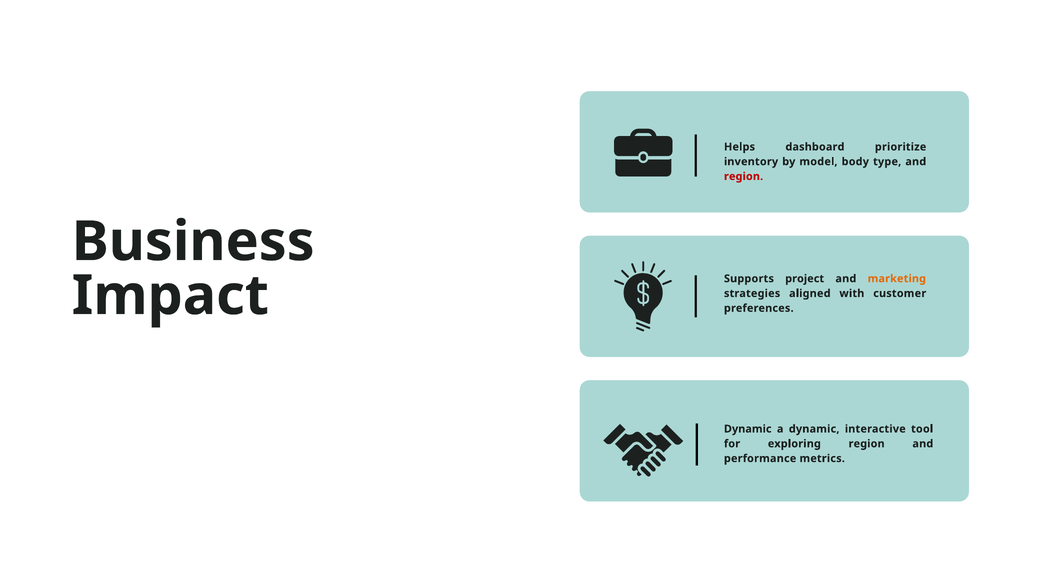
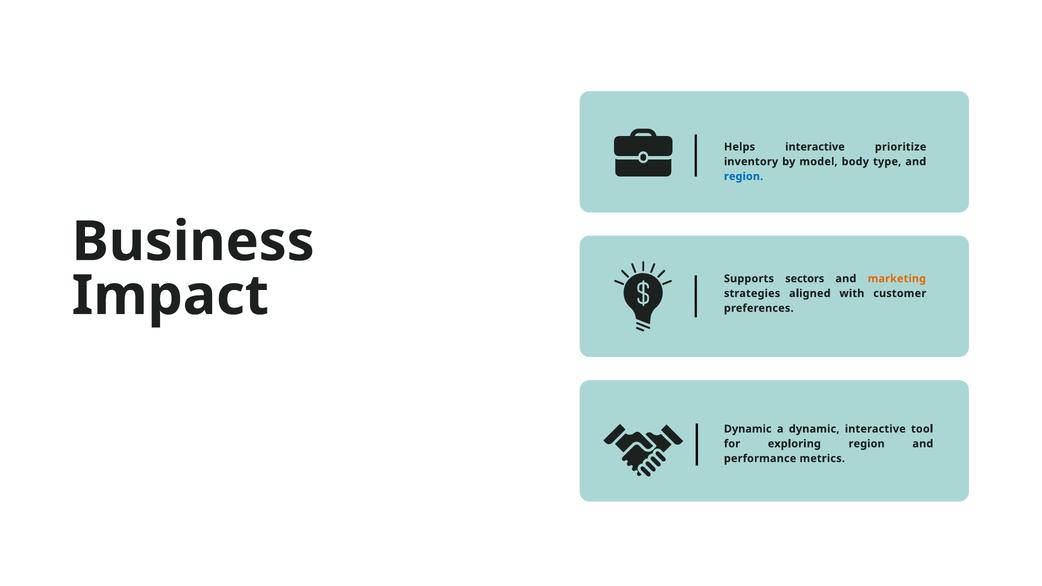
Helps dashboard: dashboard -> interactive (815, 147)
region colour: red -> blue (744, 176)
project: project -> sectors (805, 279)
